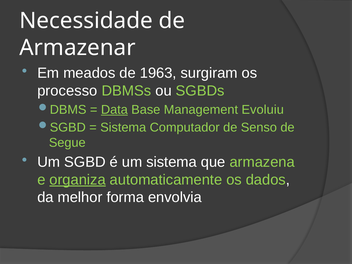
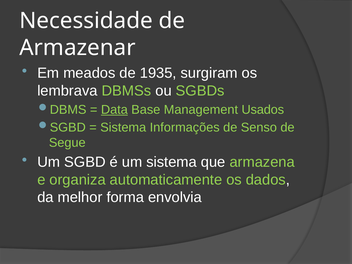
1963: 1963 -> 1935 (158, 73)
processo: processo -> lembrava (67, 91)
Evoluiu: Evoluiu -> Usados (263, 110)
Computador: Computador -> Informações (185, 127)
organiza underline: present -> none (78, 180)
